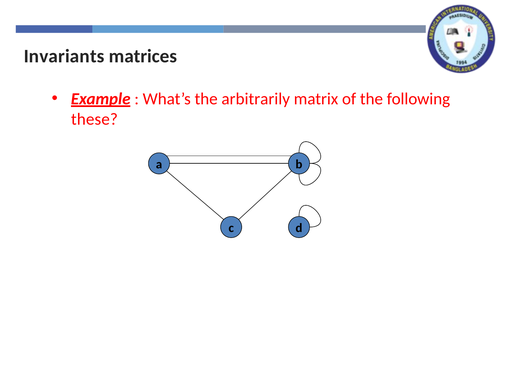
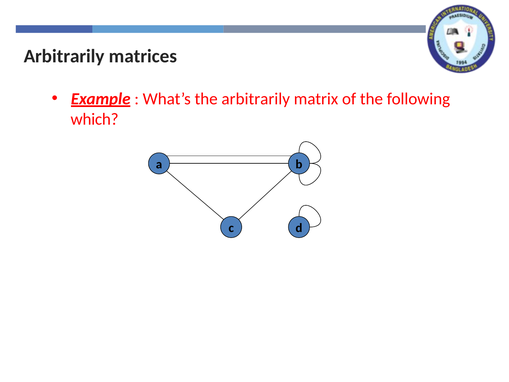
Invariants: Invariants -> Arbitrarily (64, 56)
these: these -> which (95, 119)
